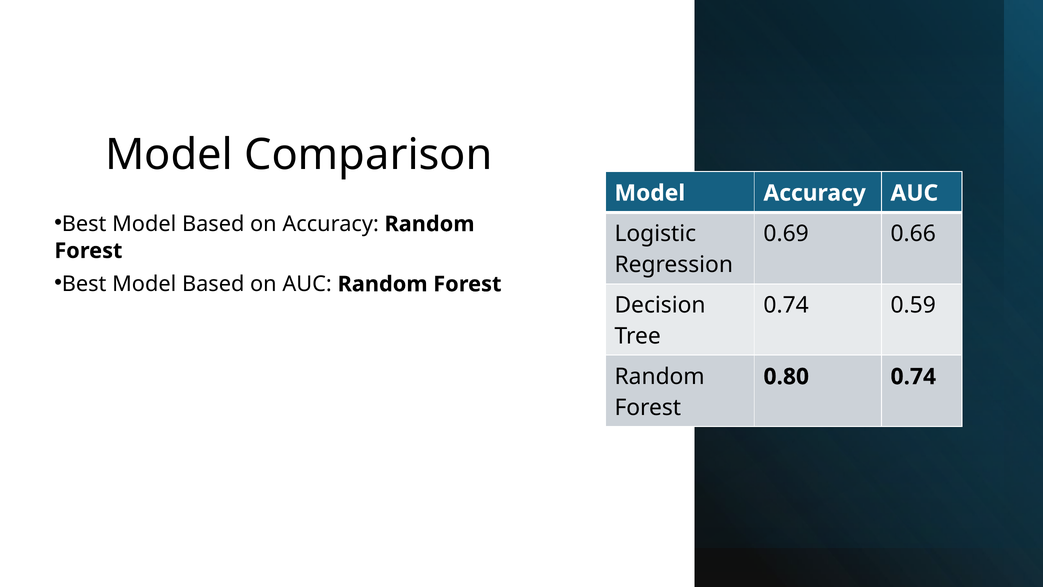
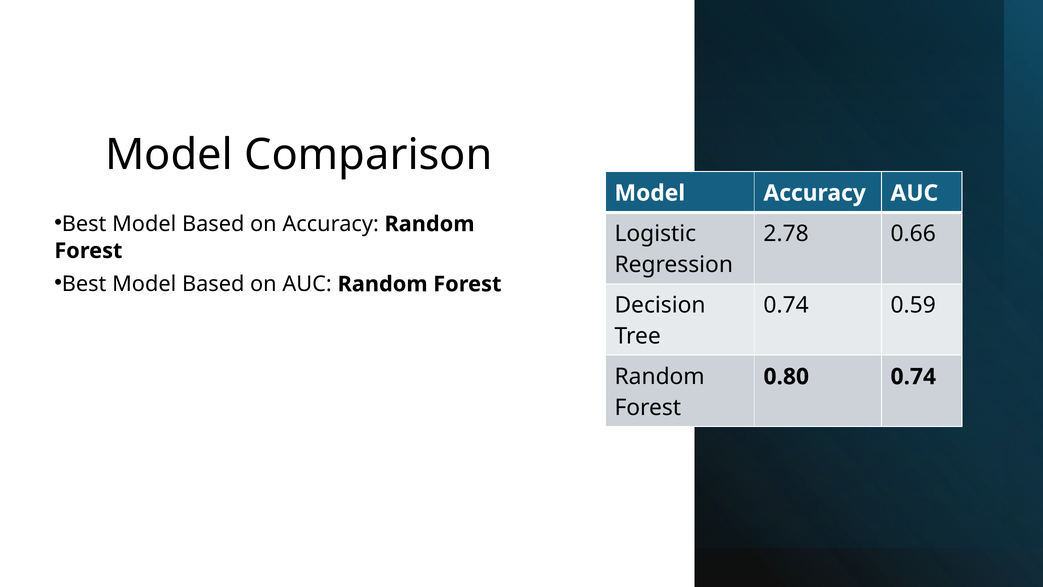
0.69: 0.69 -> 2.78 (786, 234)
